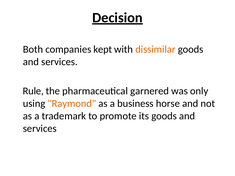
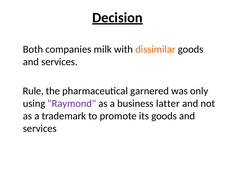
kept: kept -> milk (103, 49)
Raymond colour: orange -> purple (72, 104)
horse: horse -> latter (168, 104)
